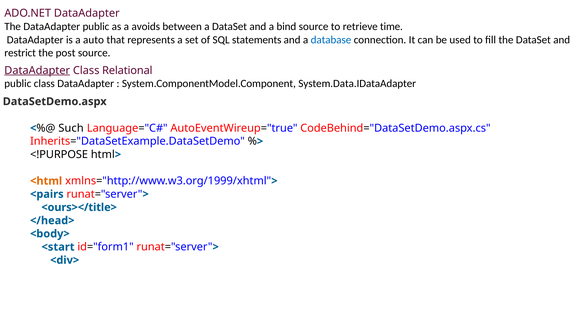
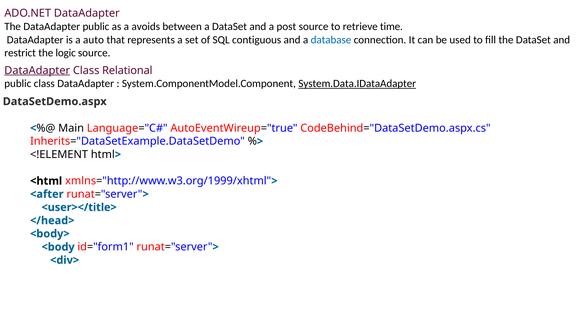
bind: bind -> post (286, 27)
statements: statements -> contiguous (257, 40)
post: post -> logic (66, 53)
System.Data.IDataAdapter underline: none -> present (357, 84)
Such: Such -> Main (71, 128)
<!PURPOSE: <!PURPOSE -> <!ELEMENT (59, 155)
<html colour: orange -> black (46, 181)
<pairs: <pairs -> <after (47, 194)
<ours></title>: <ours></title> -> <user></title> (79, 207)
<start: <start -> <body (58, 247)
